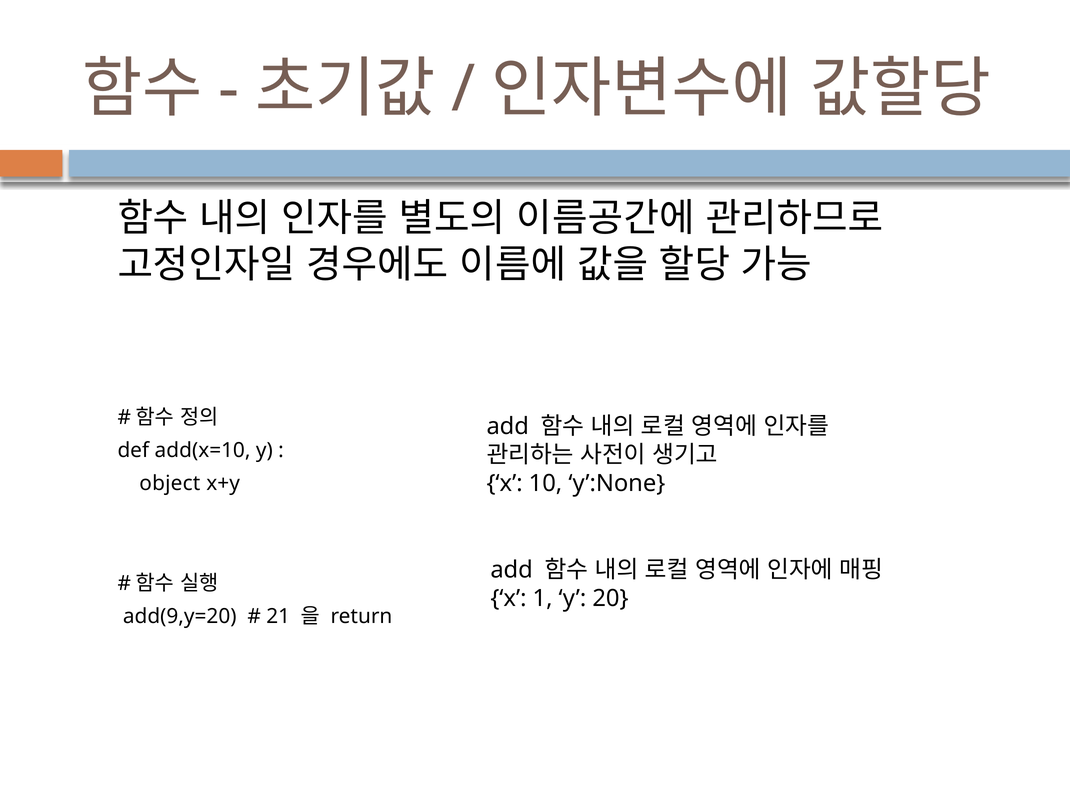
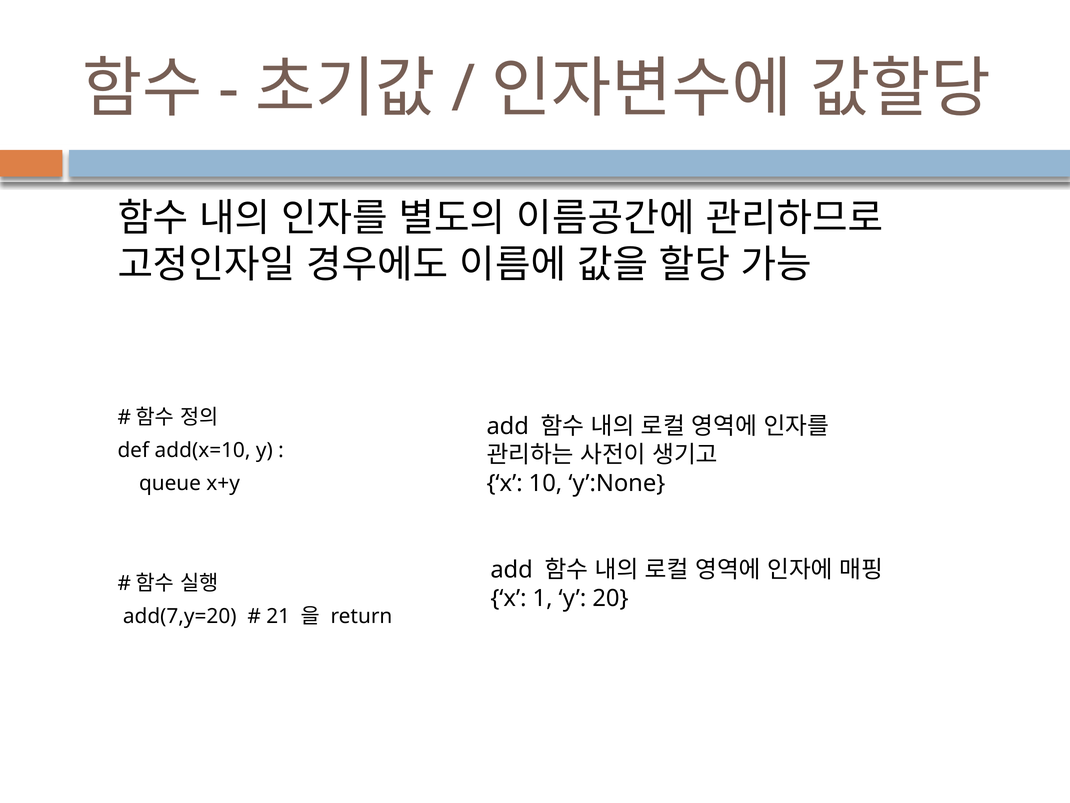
object: object -> queue (170, 483)
add(9,y=20: add(9,y=20 -> add(7,y=20 (180, 616)
